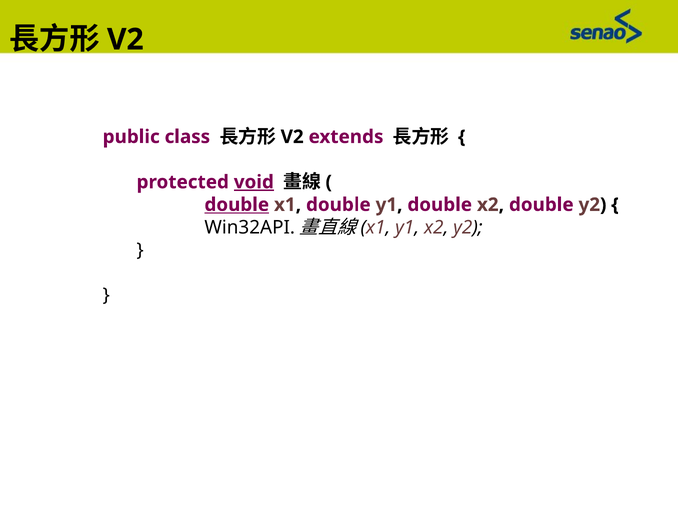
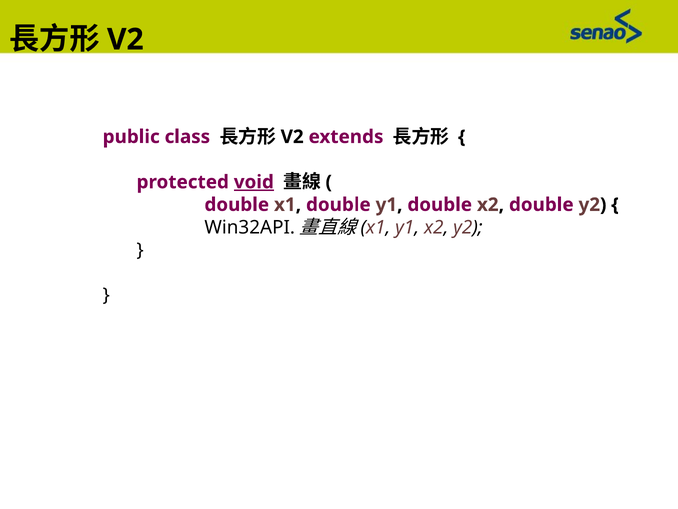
double underline: present -> none (237, 205)
